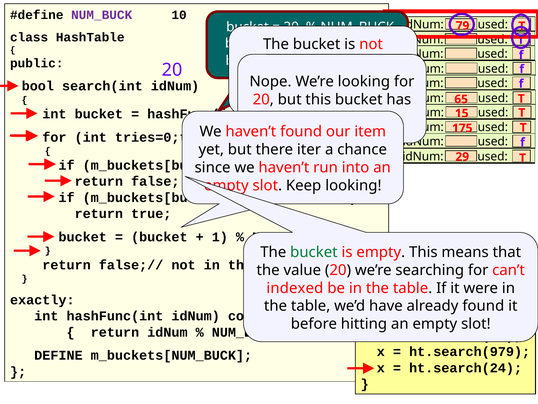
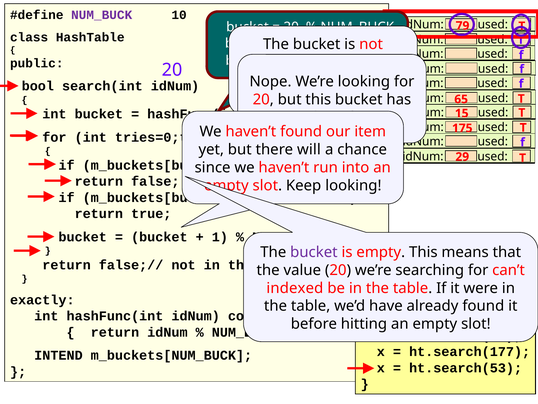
iter: iter -> will (309, 149)
bucket colour: green -> purple (314, 252)
ht.search(979: ht.search(979 -> ht.search(177 (470, 351)
DEFINE: DEFINE -> INTEND (58, 355)
ht.search(24: ht.search(24 -> ht.search(53 (466, 368)
